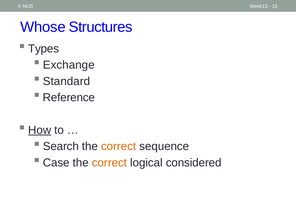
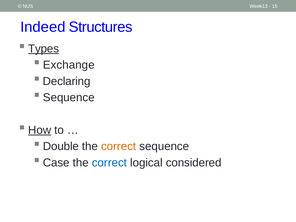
Whose: Whose -> Indeed (43, 27)
Types underline: none -> present (44, 49)
Standard: Standard -> Declaring (67, 81)
Reference: Reference -> Sequence (69, 98)
Search: Search -> Double (61, 146)
correct colour: orange -> blue (109, 163)
